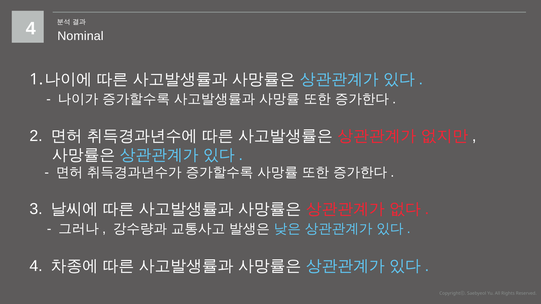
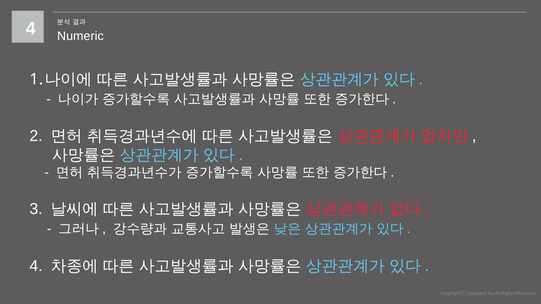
Nominal: Nominal -> Numeric (80, 36)
